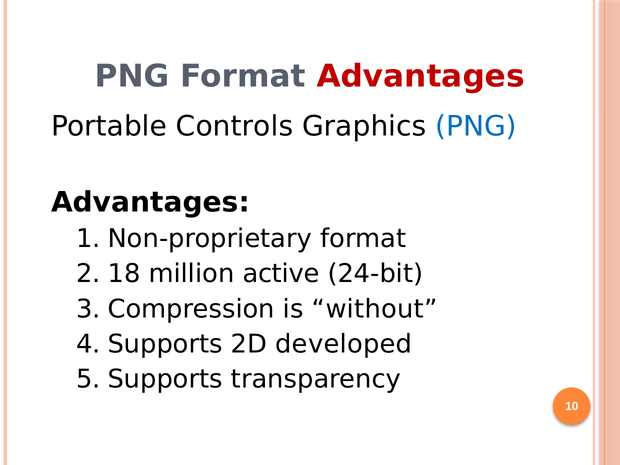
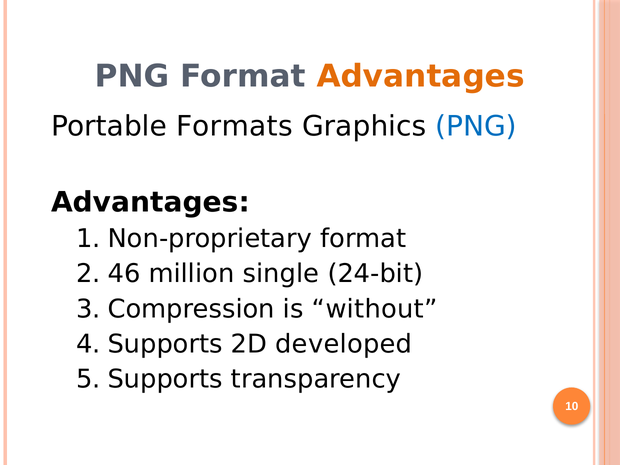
Advantages colour: red -> orange (421, 77)
Controls: Controls -> Formats (234, 126)
18: 18 -> 46 (124, 274)
active: active -> single (281, 274)
